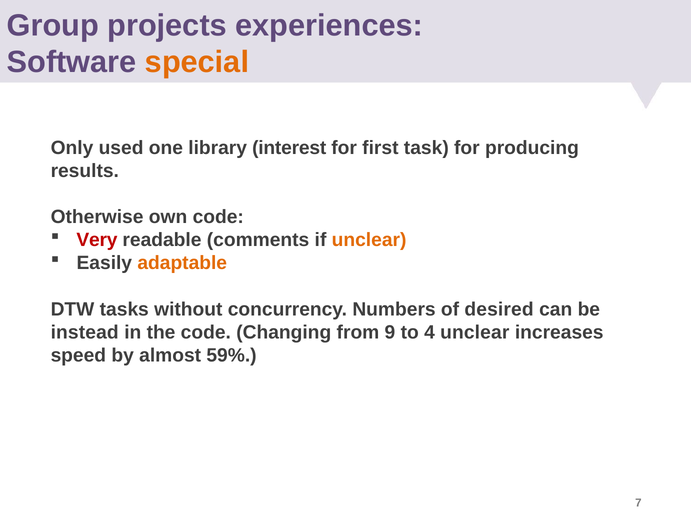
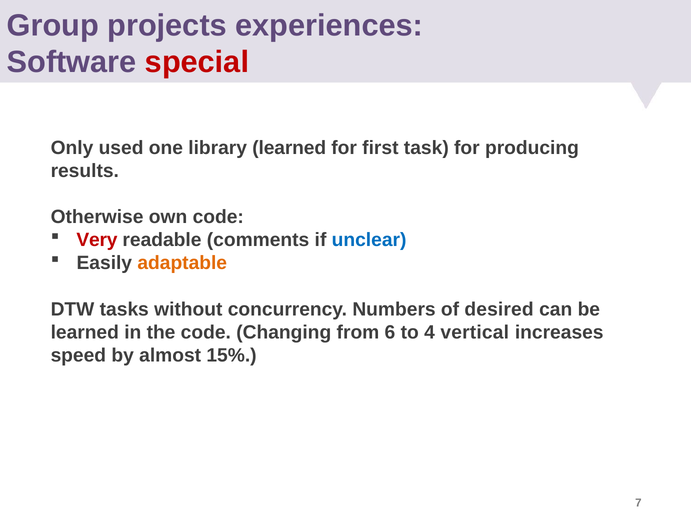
special colour: orange -> red (197, 62)
library interest: interest -> learned (289, 148)
unclear colour: orange -> blue (369, 240)
instead: instead -> learned (85, 332)
9: 9 -> 6 (390, 332)
4 unclear: unclear -> vertical (475, 332)
59%: 59% -> 15% (232, 355)
